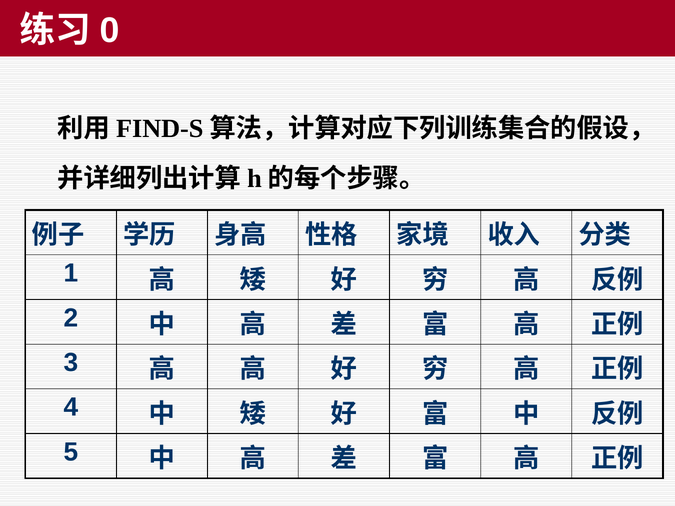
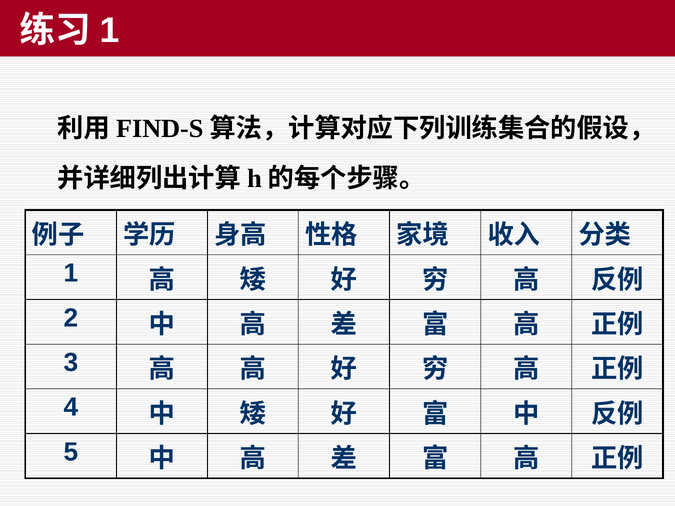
0: 0 -> 1 (110, 31)
